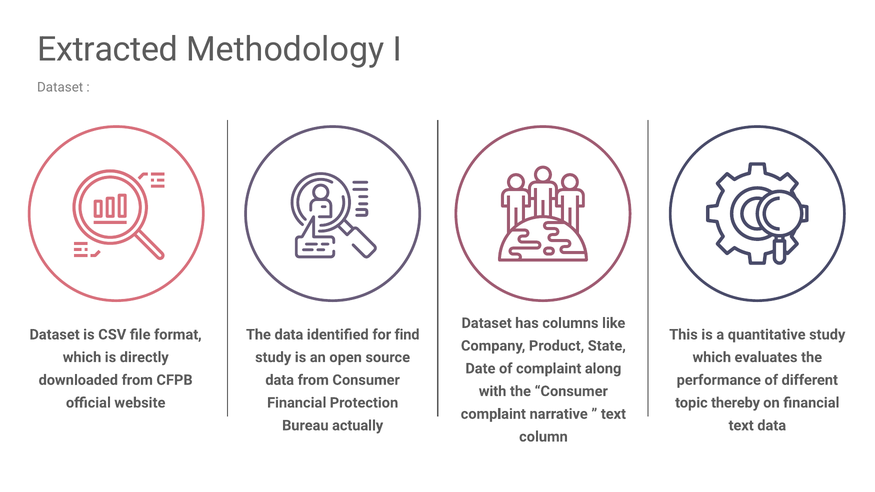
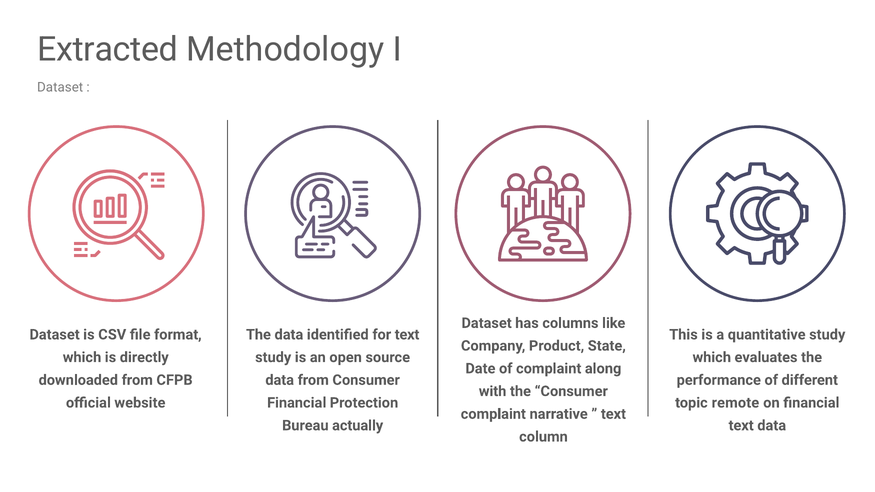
for find: find -> text (407, 335)
thereby: thereby -> remote (735, 403)
